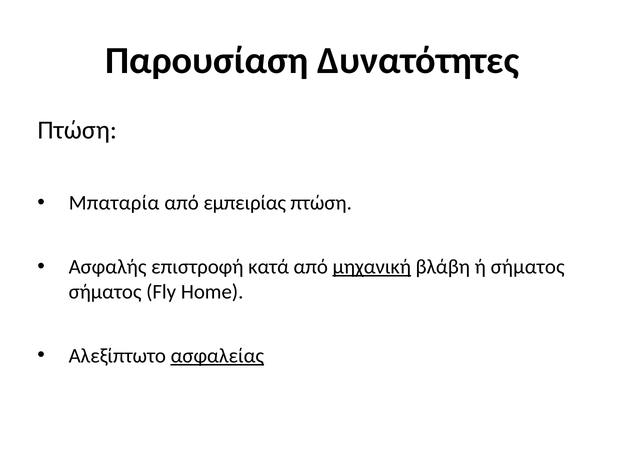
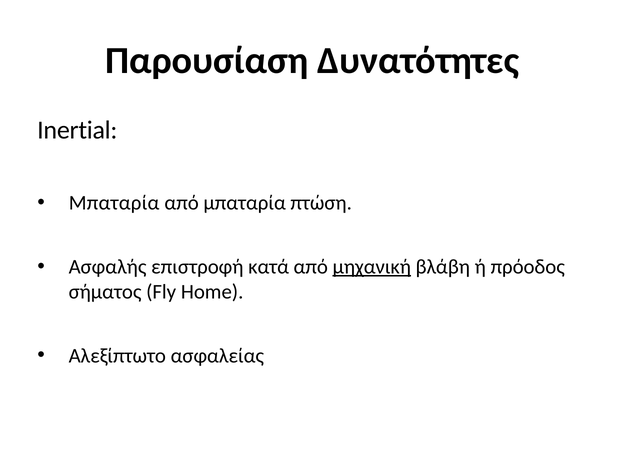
Πτώση: Πτώση -> Inertial (77, 130)
από εμπειρίας: εμπειρίας -> μπαταρία (245, 203)
ή σήματος: σήματος -> πρόοδος (528, 267)
ασφαλείας underline: present -> none (217, 356)
